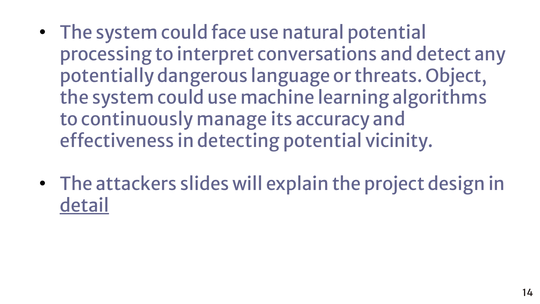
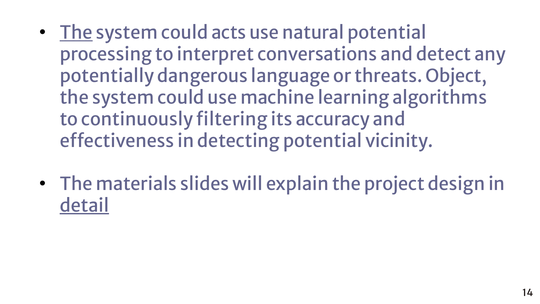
The underline: none -> present (76, 33)
face: face -> acts (229, 33)
manage: manage -> filtering (232, 119)
attackers: attackers -> materials (136, 184)
